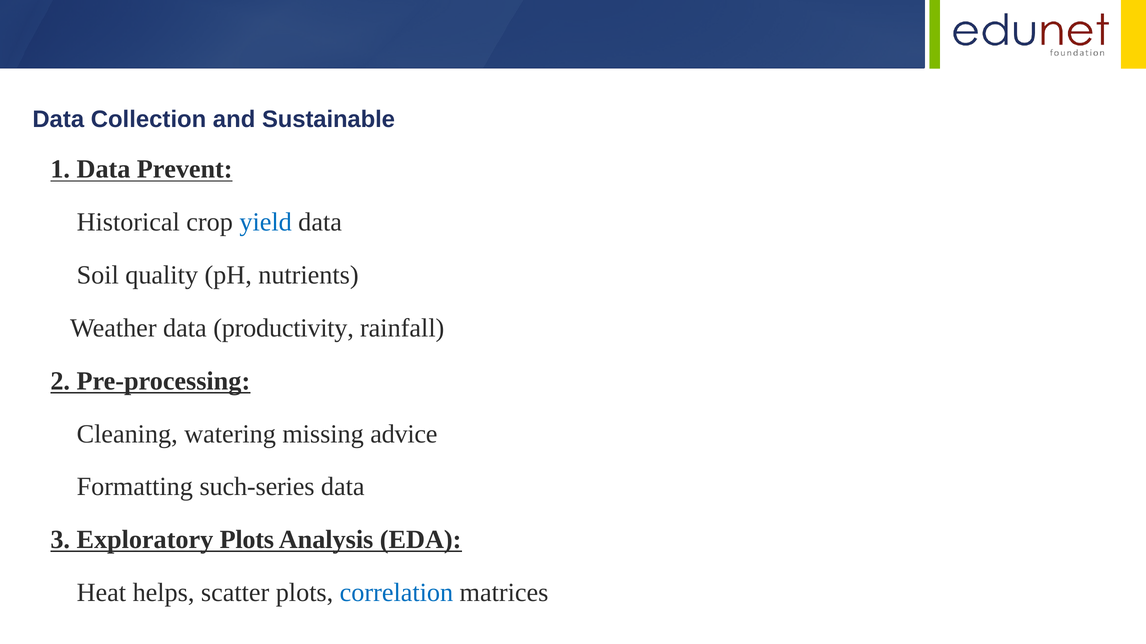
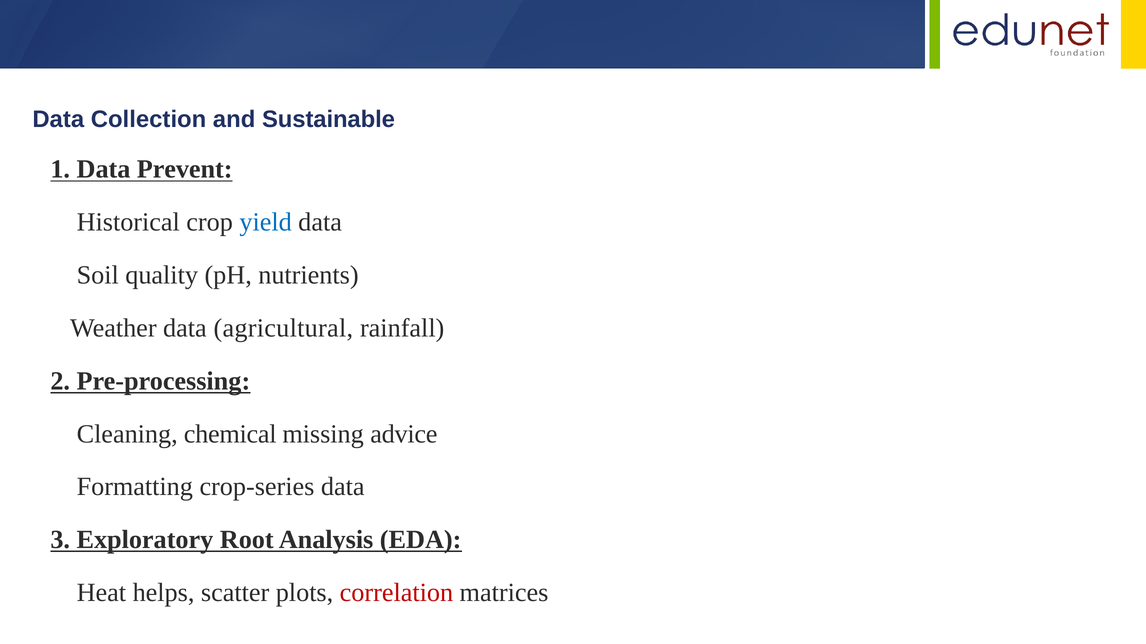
productivity: productivity -> agricultural (283, 328)
watering: watering -> chemical (230, 434)
such-series: such-series -> crop-series (257, 487)
Exploratory Plots: Plots -> Root (247, 540)
correlation colour: blue -> red (396, 593)
